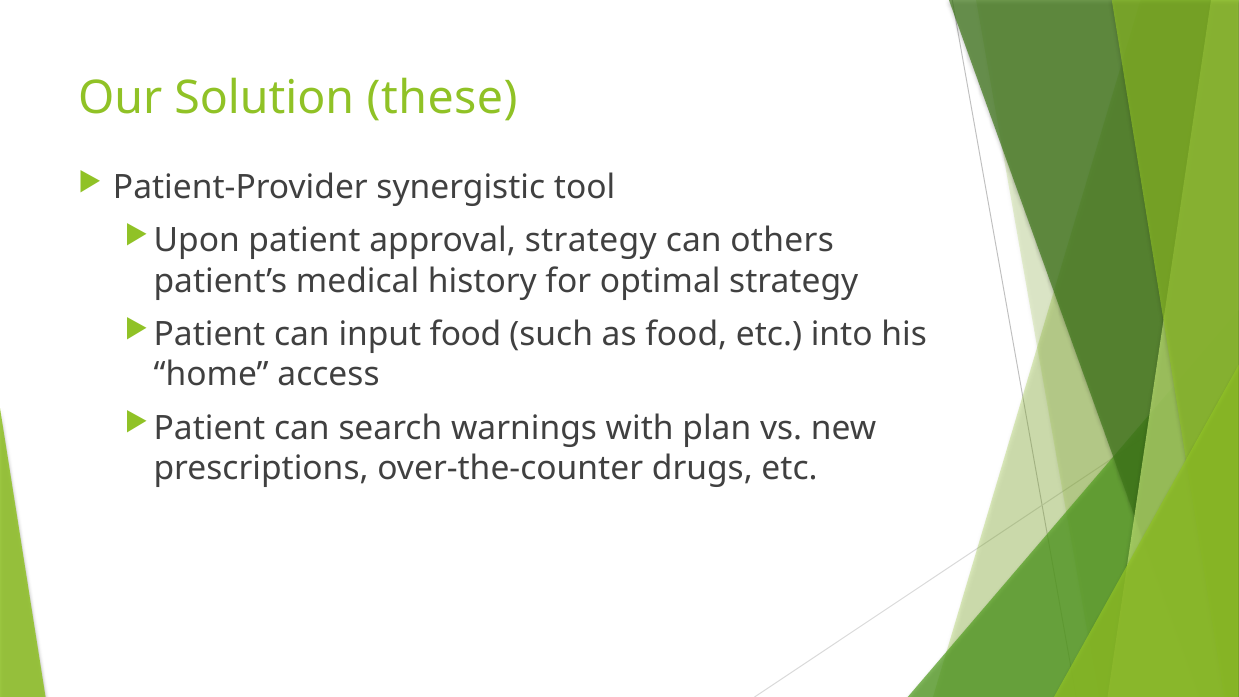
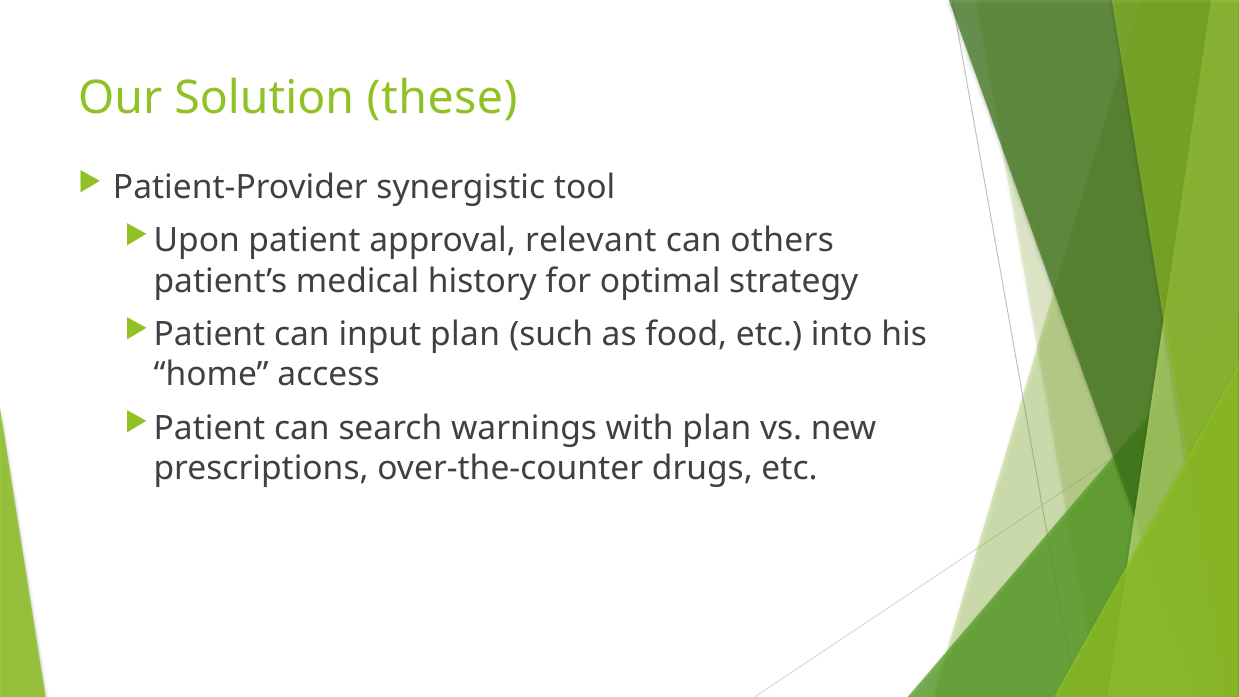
approval strategy: strategy -> relevant (591, 241)
input food: food -> plan (465, 334)
